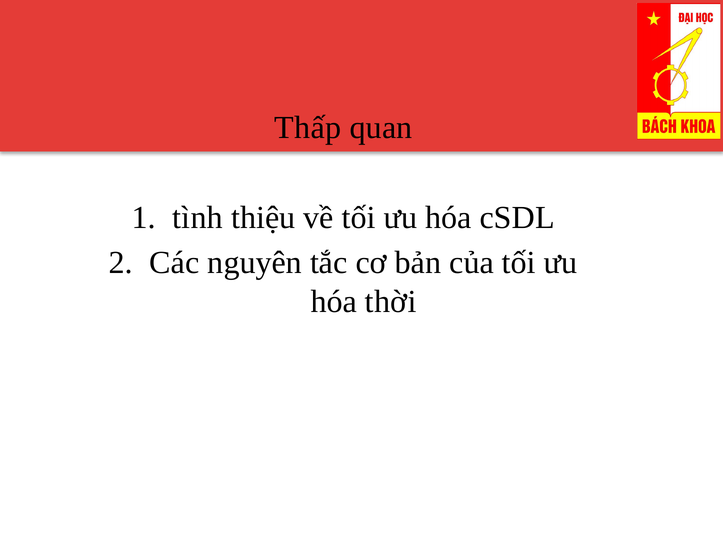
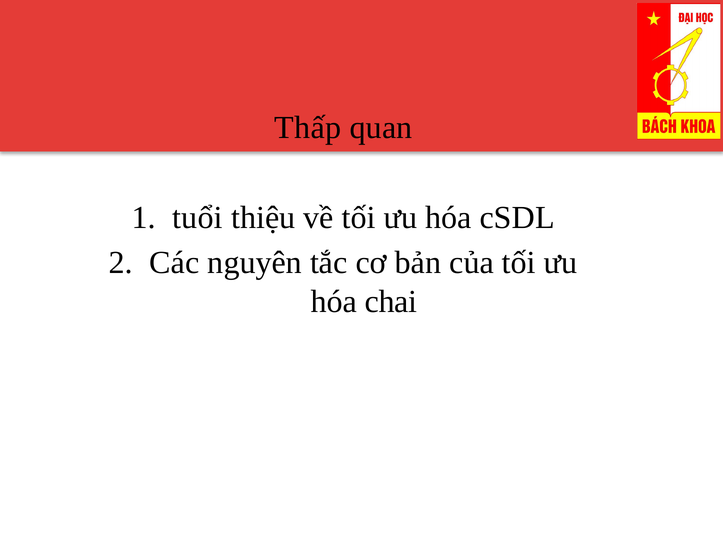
tình: tình -> tuổi (198, 218)
thời: thời -> chai (391, 302)
